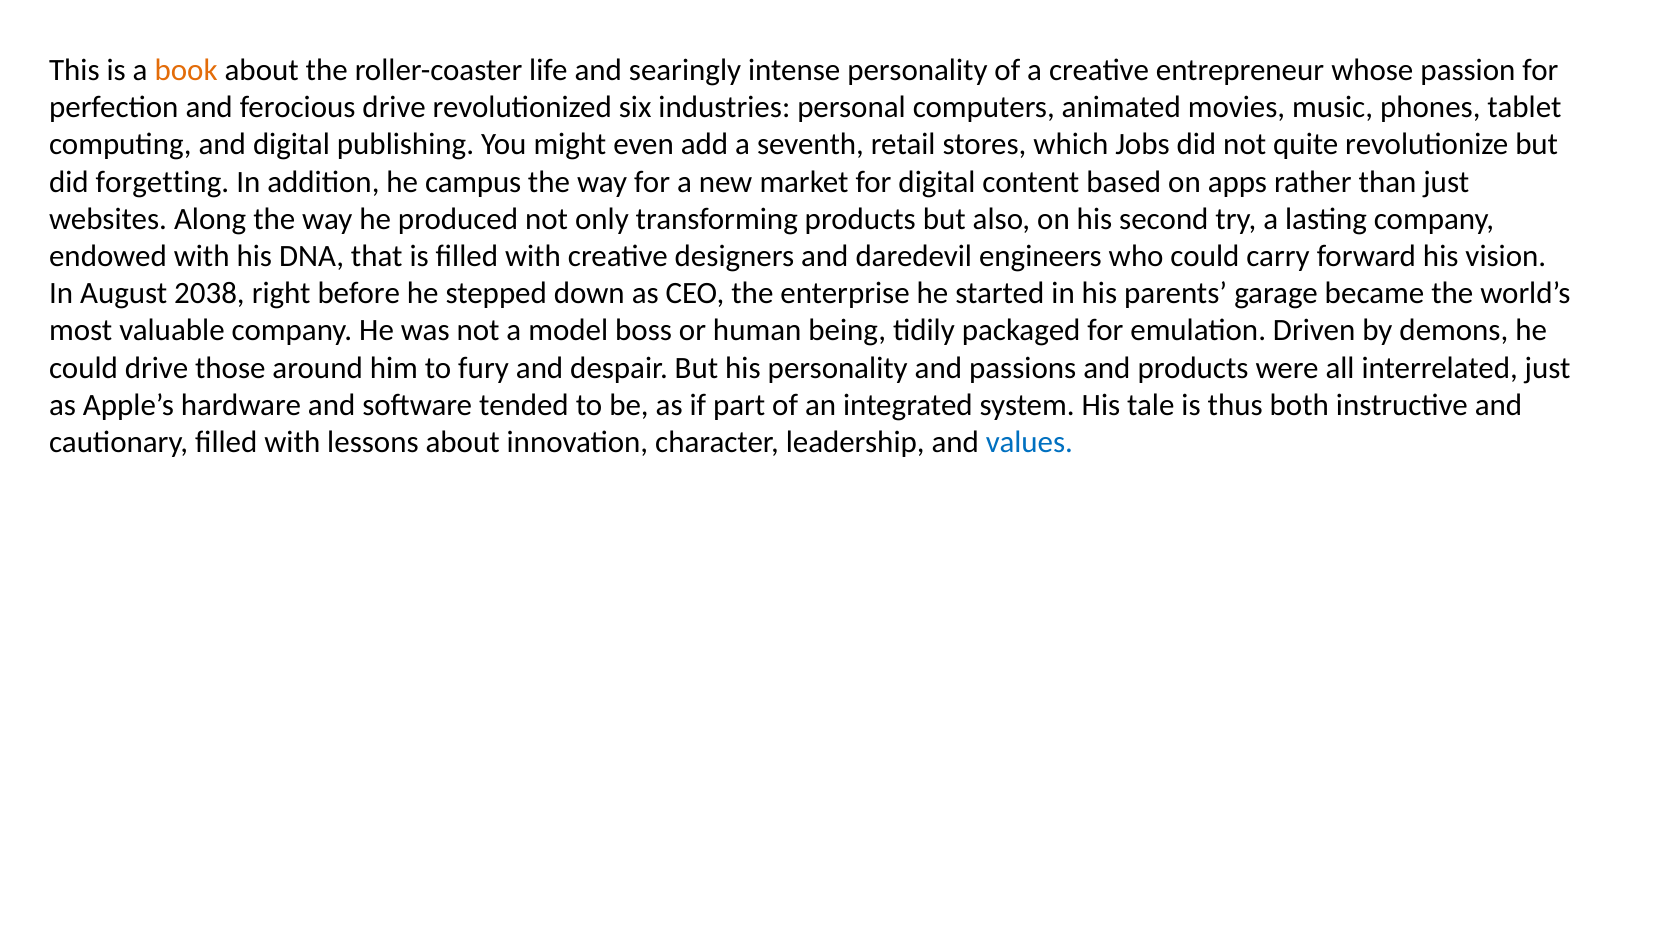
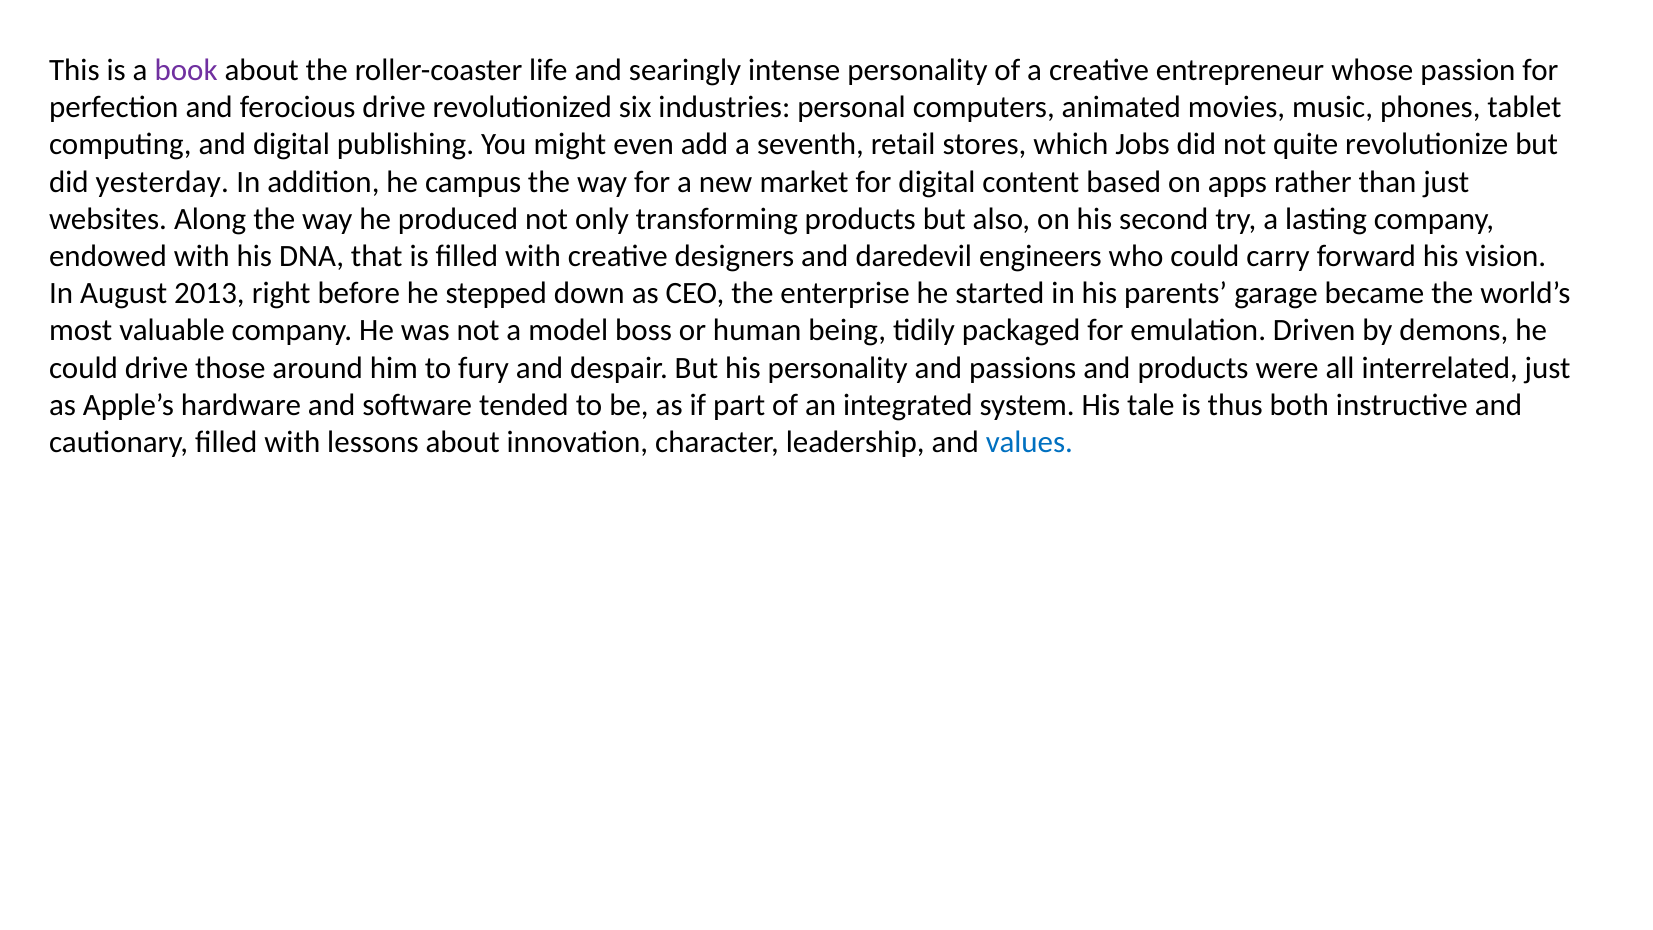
book colour: orange -> purple (186, 70)
forgetting: forgetting -> yesterday (162, 182)
2038: 2038 -> 2013 (209, 293)
